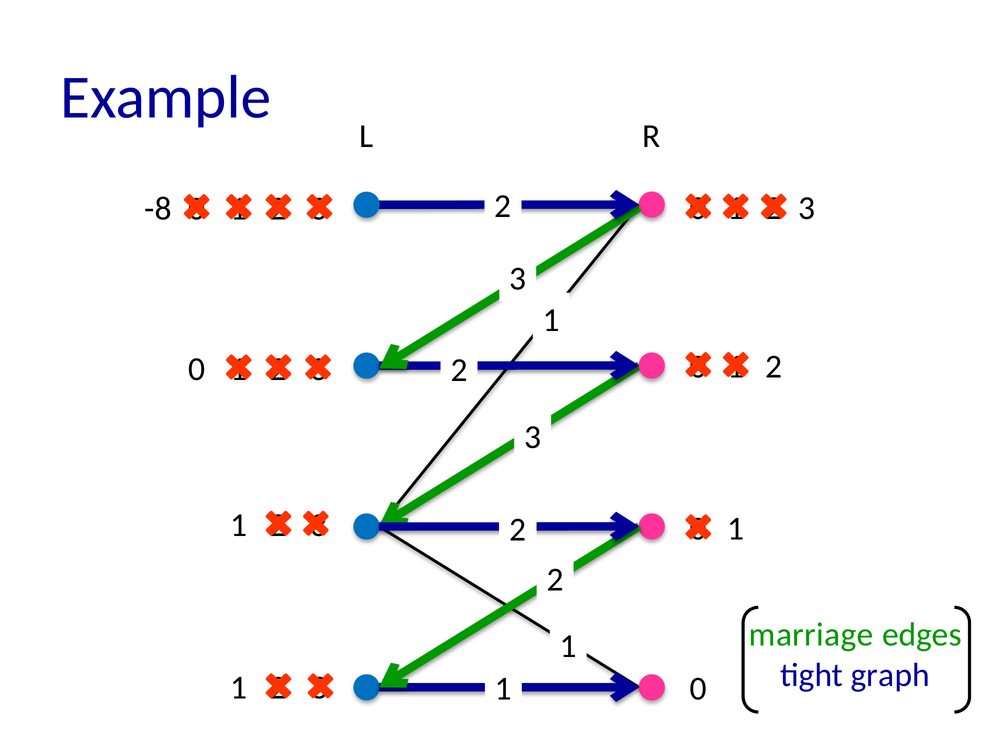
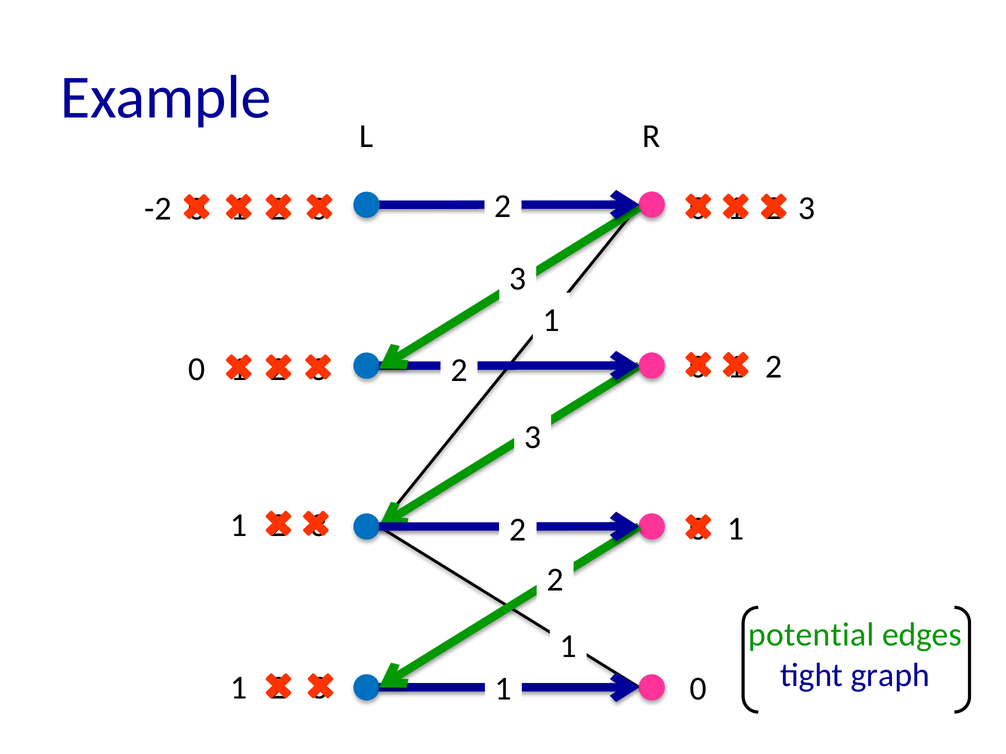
-8: -8 -> -2 (158, 209)
marriage: marriage -> potential (811, 635)
